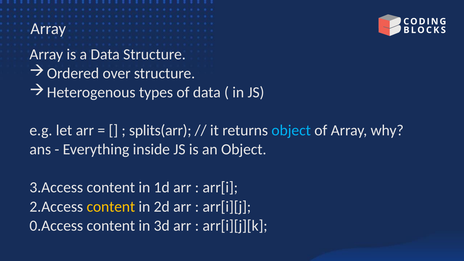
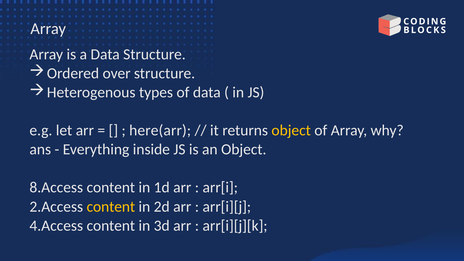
splits(arr: splits(arr -> here(arr (160, 130)
object colour: light blue -> yellow (291, 130)
3.Access: 3.Access -> 8.Access (56, 188)
0.Access: 0.Access -> 4.Access (56, 226)
